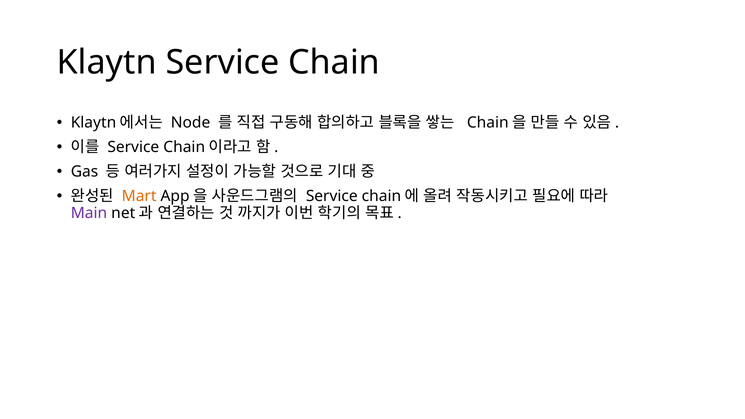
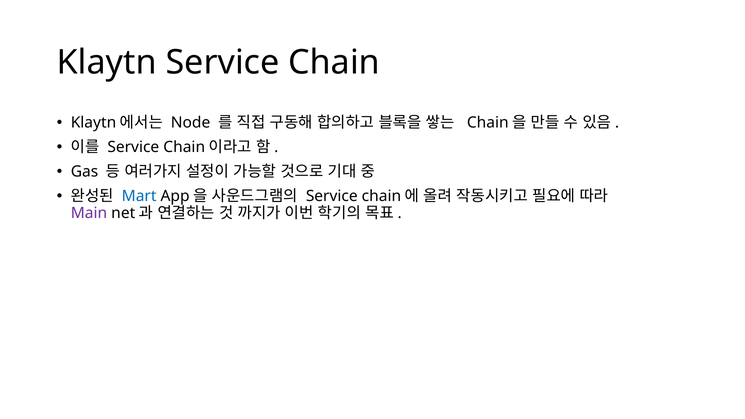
Mart colour: orange -> blue (139, 196)
